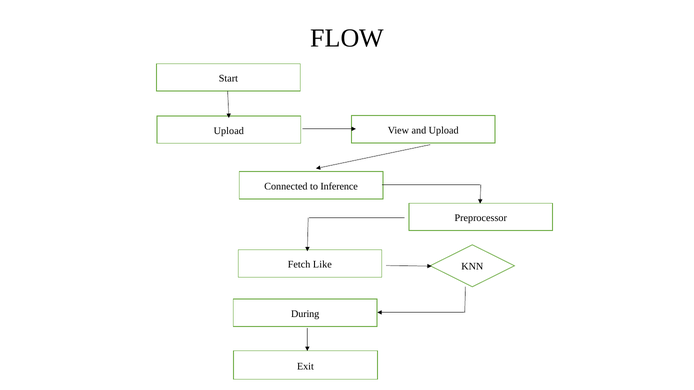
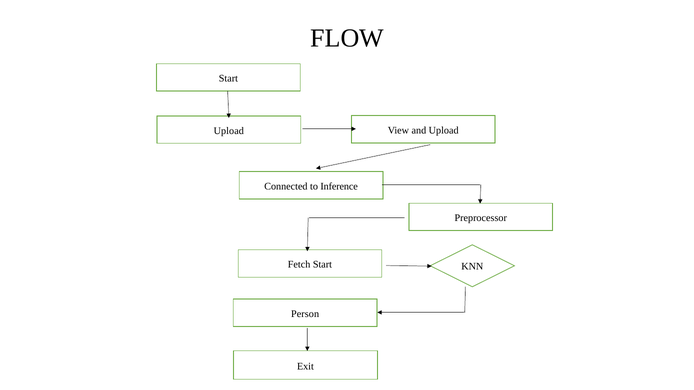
Fetch Like: Like -> Start (322, 265)
During: During -> Person (305, 314)
